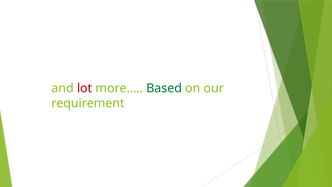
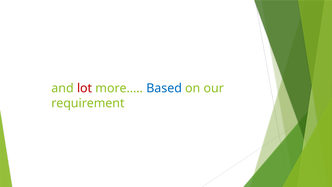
Based colour: green -> blue (164, 88)
